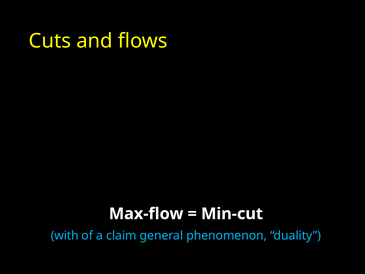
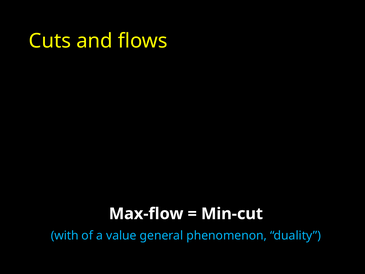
claim: claim -> value (121, 235)
